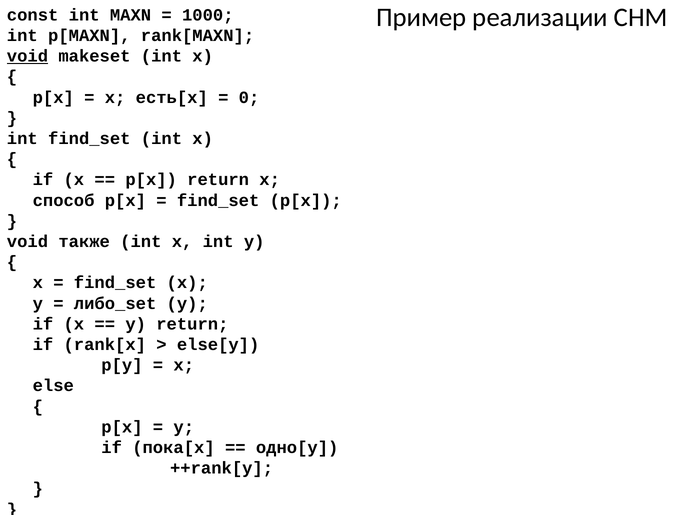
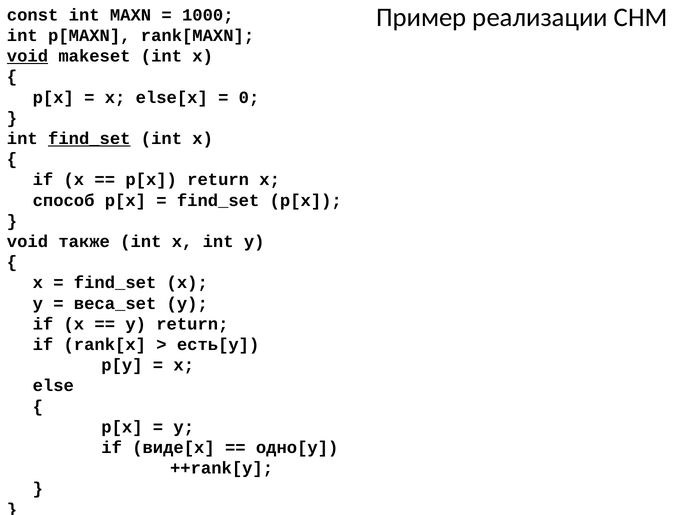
есть[x: есть[x -> else[x (172, 97)
find_set underline: none -> present (89, 139)
либо_set: либо_set -> веса_set (115, 303)
else[y: else[y -> есть[y (218, 345)
пока[x: пока[x -> виде[x (173, 448)
